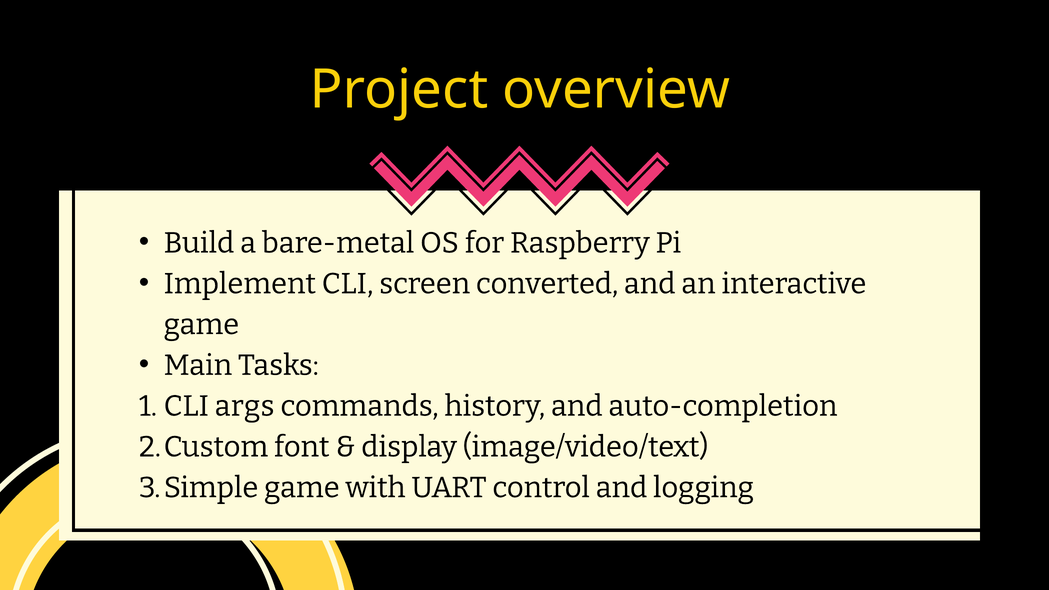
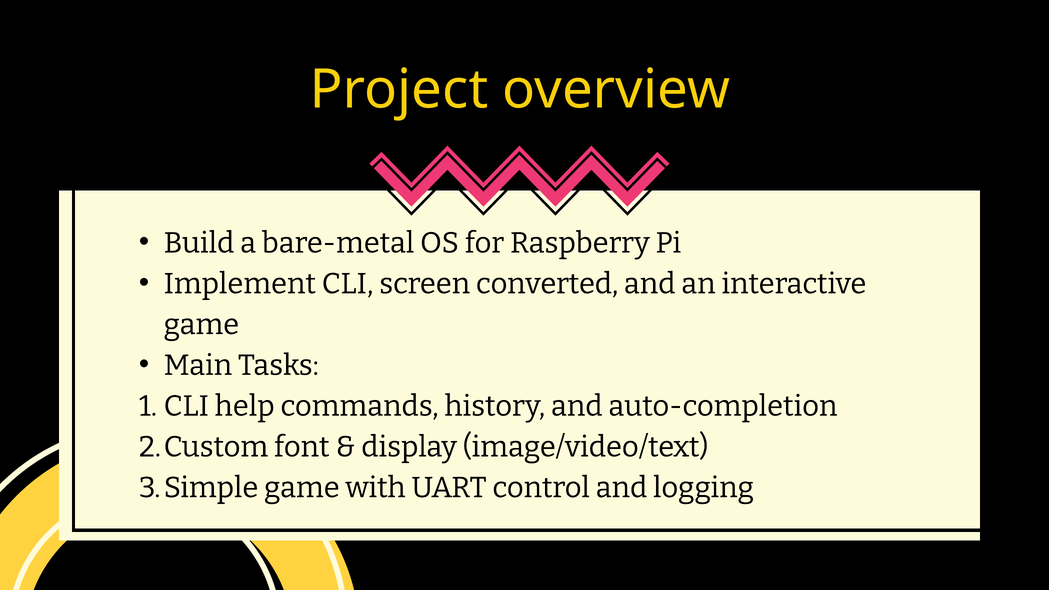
args: args -> help (245, 406)
